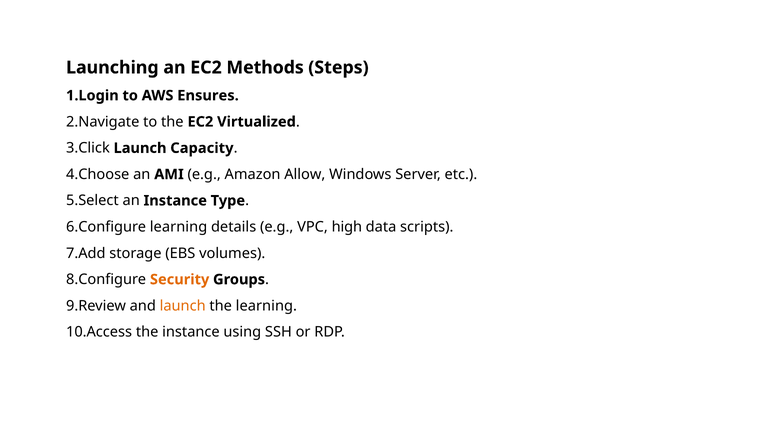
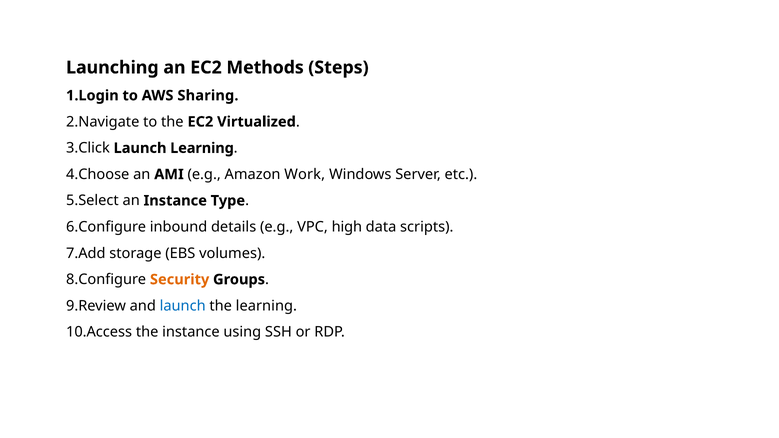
Ensures: Ensures -> Sharing (208, 96)
Launch Capacity: Capacity -> Learning (202, 148)
Allow: Allow -> Work (305, 174)
learning: learning -> inbound (179, 227)
launch colour: orange -> blue (183, 306)
